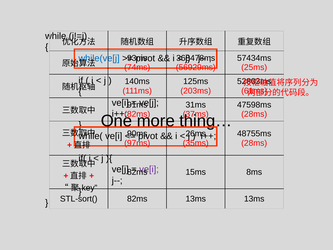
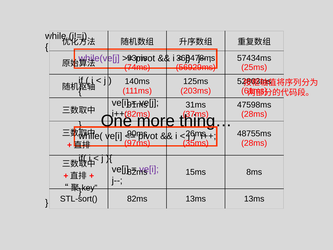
while(ve[j colour: blue -> purple (99, 58)
